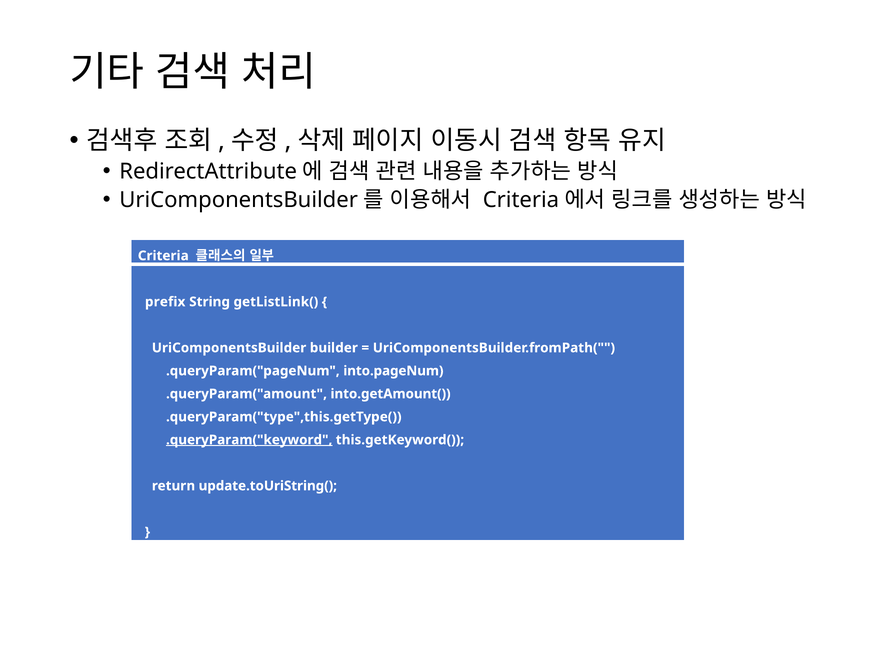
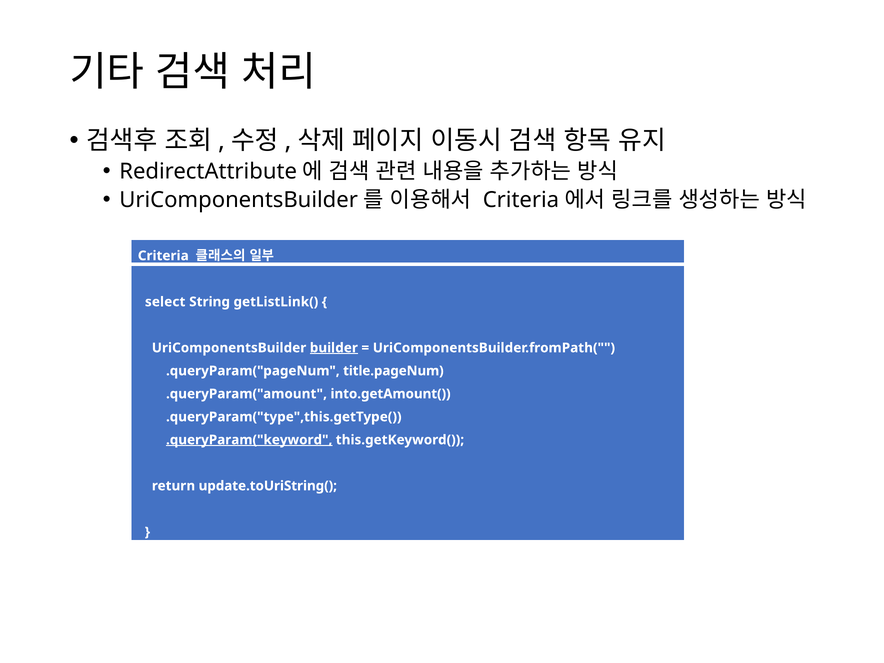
prefix: prefix -> select (165, 302)
builder underline: none -> present (334, 348)
into.pageNum: into.pageNum -> title.pageNum (393, 371)
